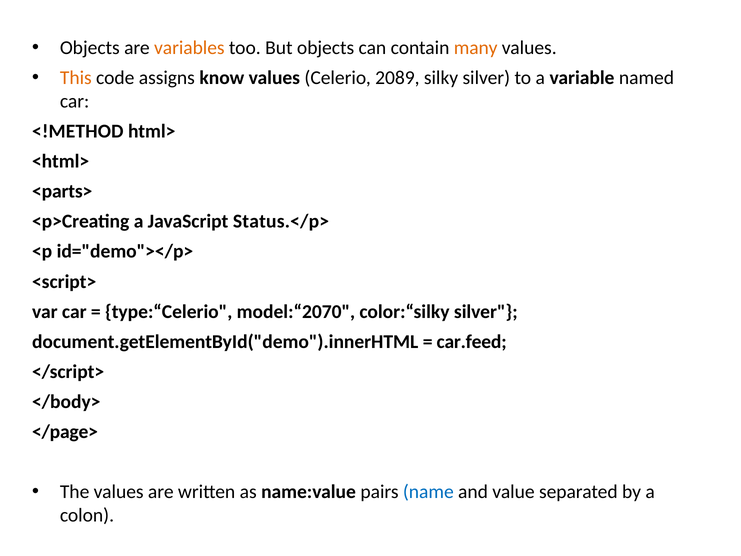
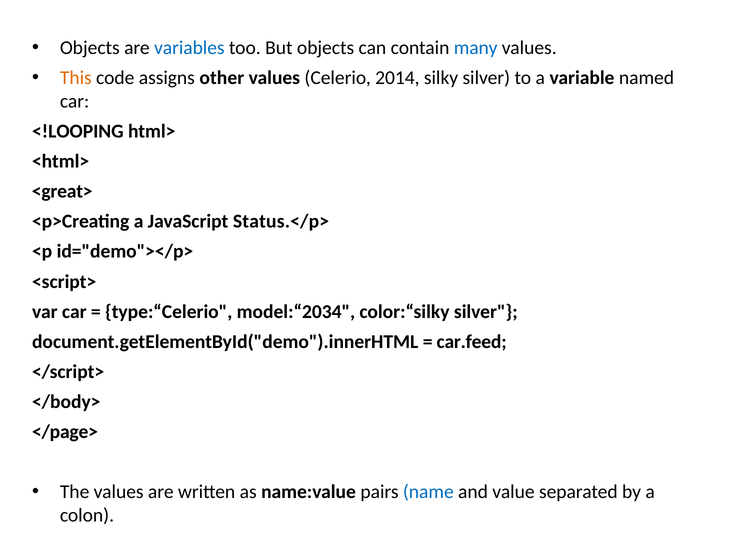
variables colour: orange -> blue (189, 48)
many colour: orange -> blue (476, 48)
know: know -> other (222, 78)
2089: 2089 -> 2014 (397, 78)
<!METHOD: <!METHOD -> <!LOOPING (78, 131)
<parts>: <parts> -> <great> (62, 191)
model:“2070: model:“2070 -> model:“2034 (296, 312)
